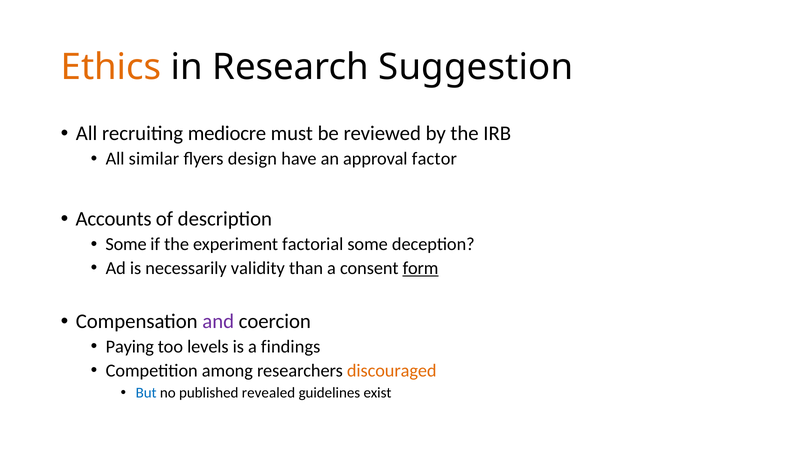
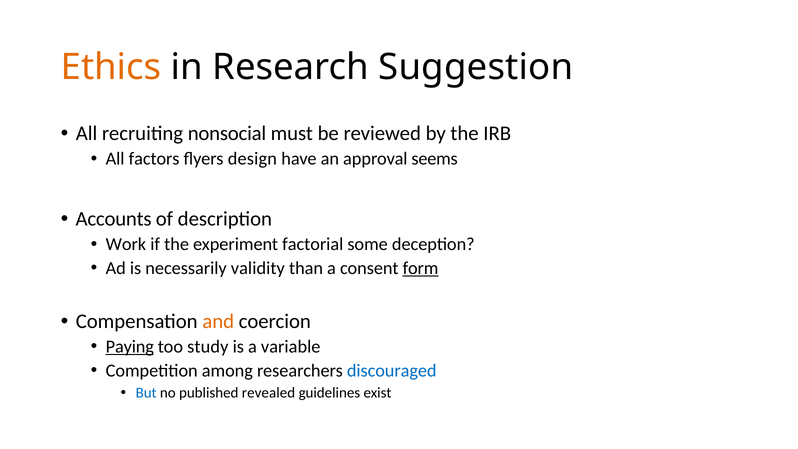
mediocre: mediocre -> nonsocial (227, 134)
similar: similar -> factors (154, 159)
factor: factor -> seems (435, 159)
Some: Some -> Work (126, 244)
and colour: purple -> orange (218, 321)
Paying underline: none -> present (130, 347)
levels: levels -> study (208, 347)
findings: findings -> variable (291, 347)
discouraged colour: orange -> blue (392, 370)
